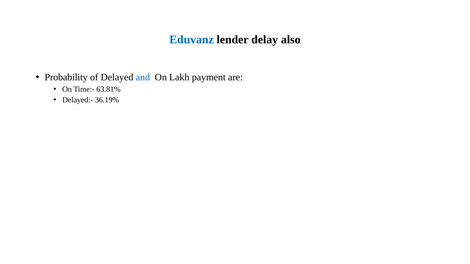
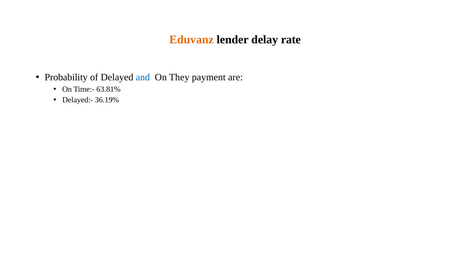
Eduvanz colour: blue -> orange (192, 40)
also: also -> rate (291, 40)
Lakh: Lakh -> They (179, 77)
